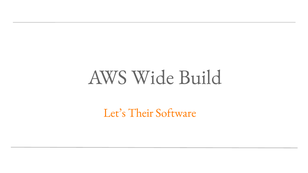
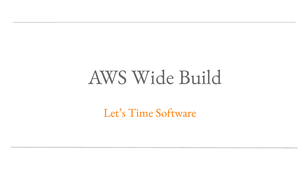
Their: Their -> Time (141, 113)
